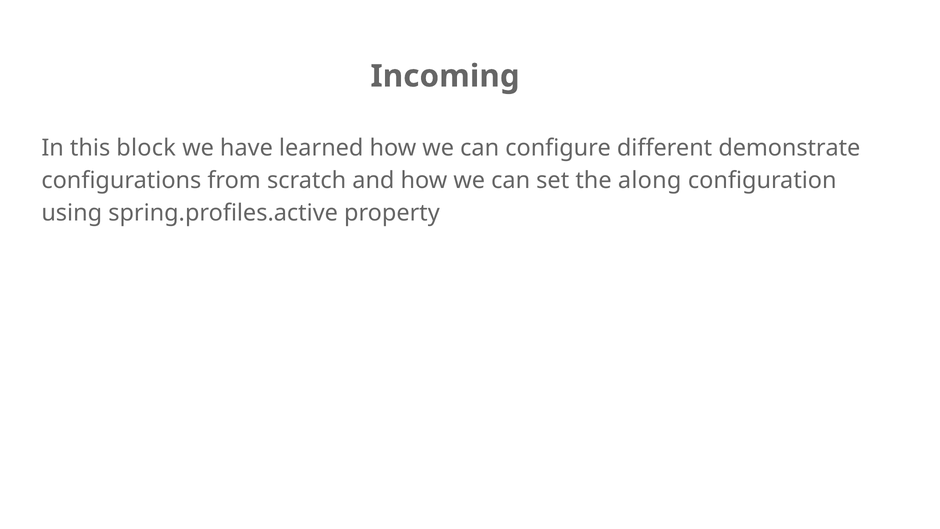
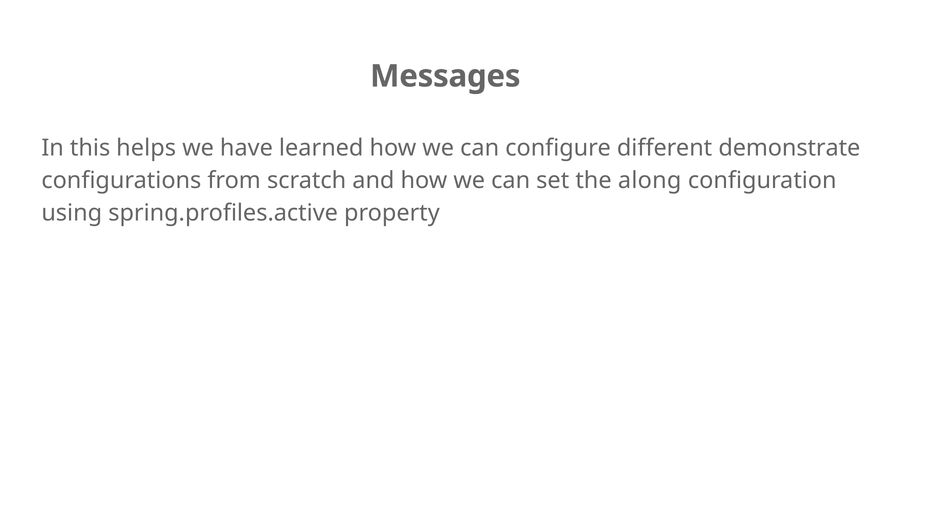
Incoming: Incoming -> Messages (445, 76)
block: block -> helps (146, 148)
